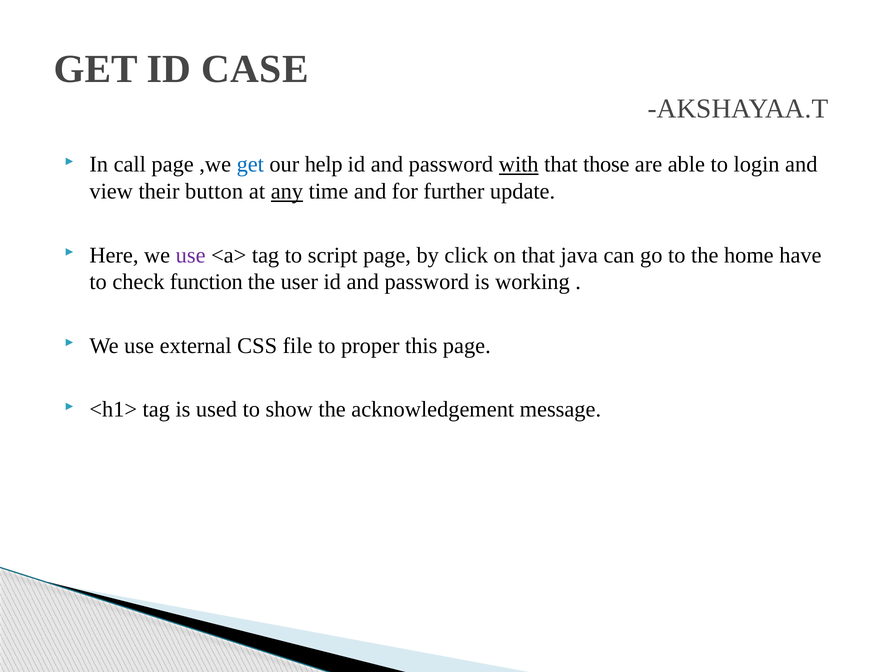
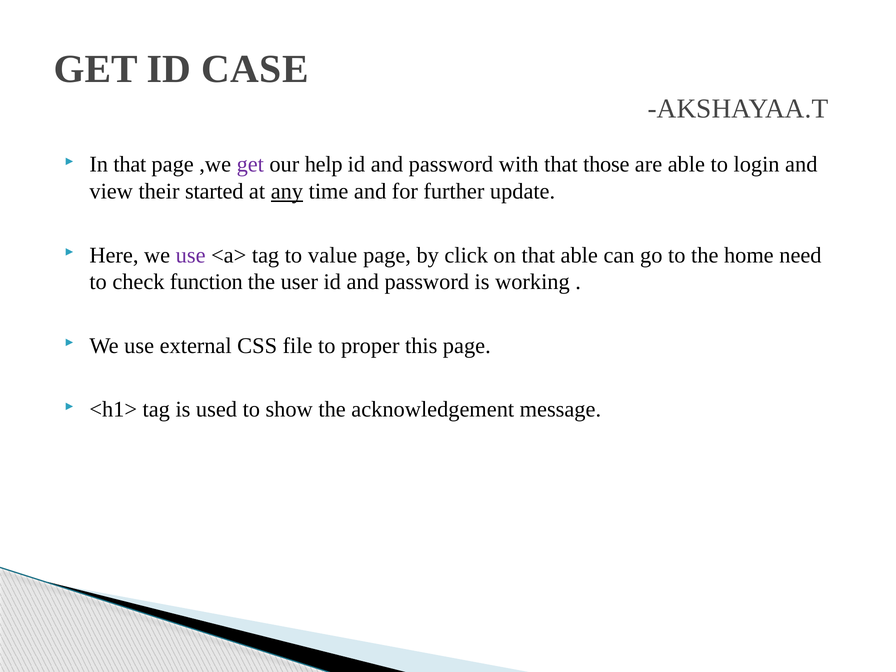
In call: call -> that (130, 165)
get colour: blue -> purple (250, 165)
with underline: present -> none (519, 165)
button: button -> started (214, 191)
script: script -> value (333, 255)
that java: java -> able (579, 255)
have: have -> need (800, 255)
